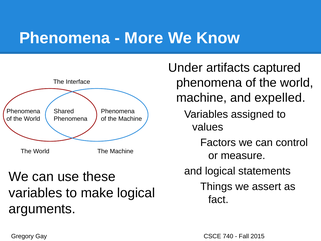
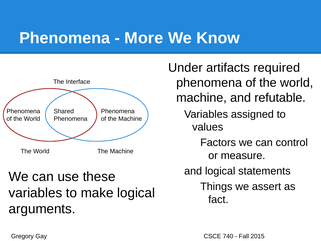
captured: captured -> required (277, 68)
expelled: expelled -> refutable (280, 98)
